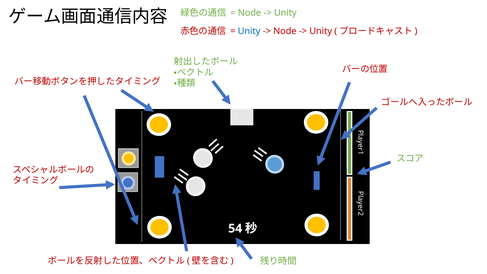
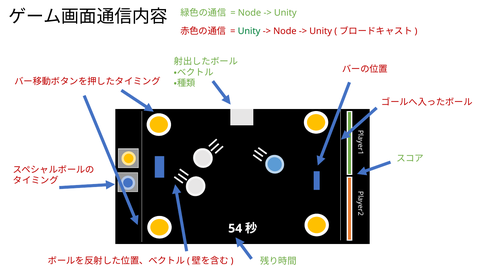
Unity colour: blue -> green (249, 31)
